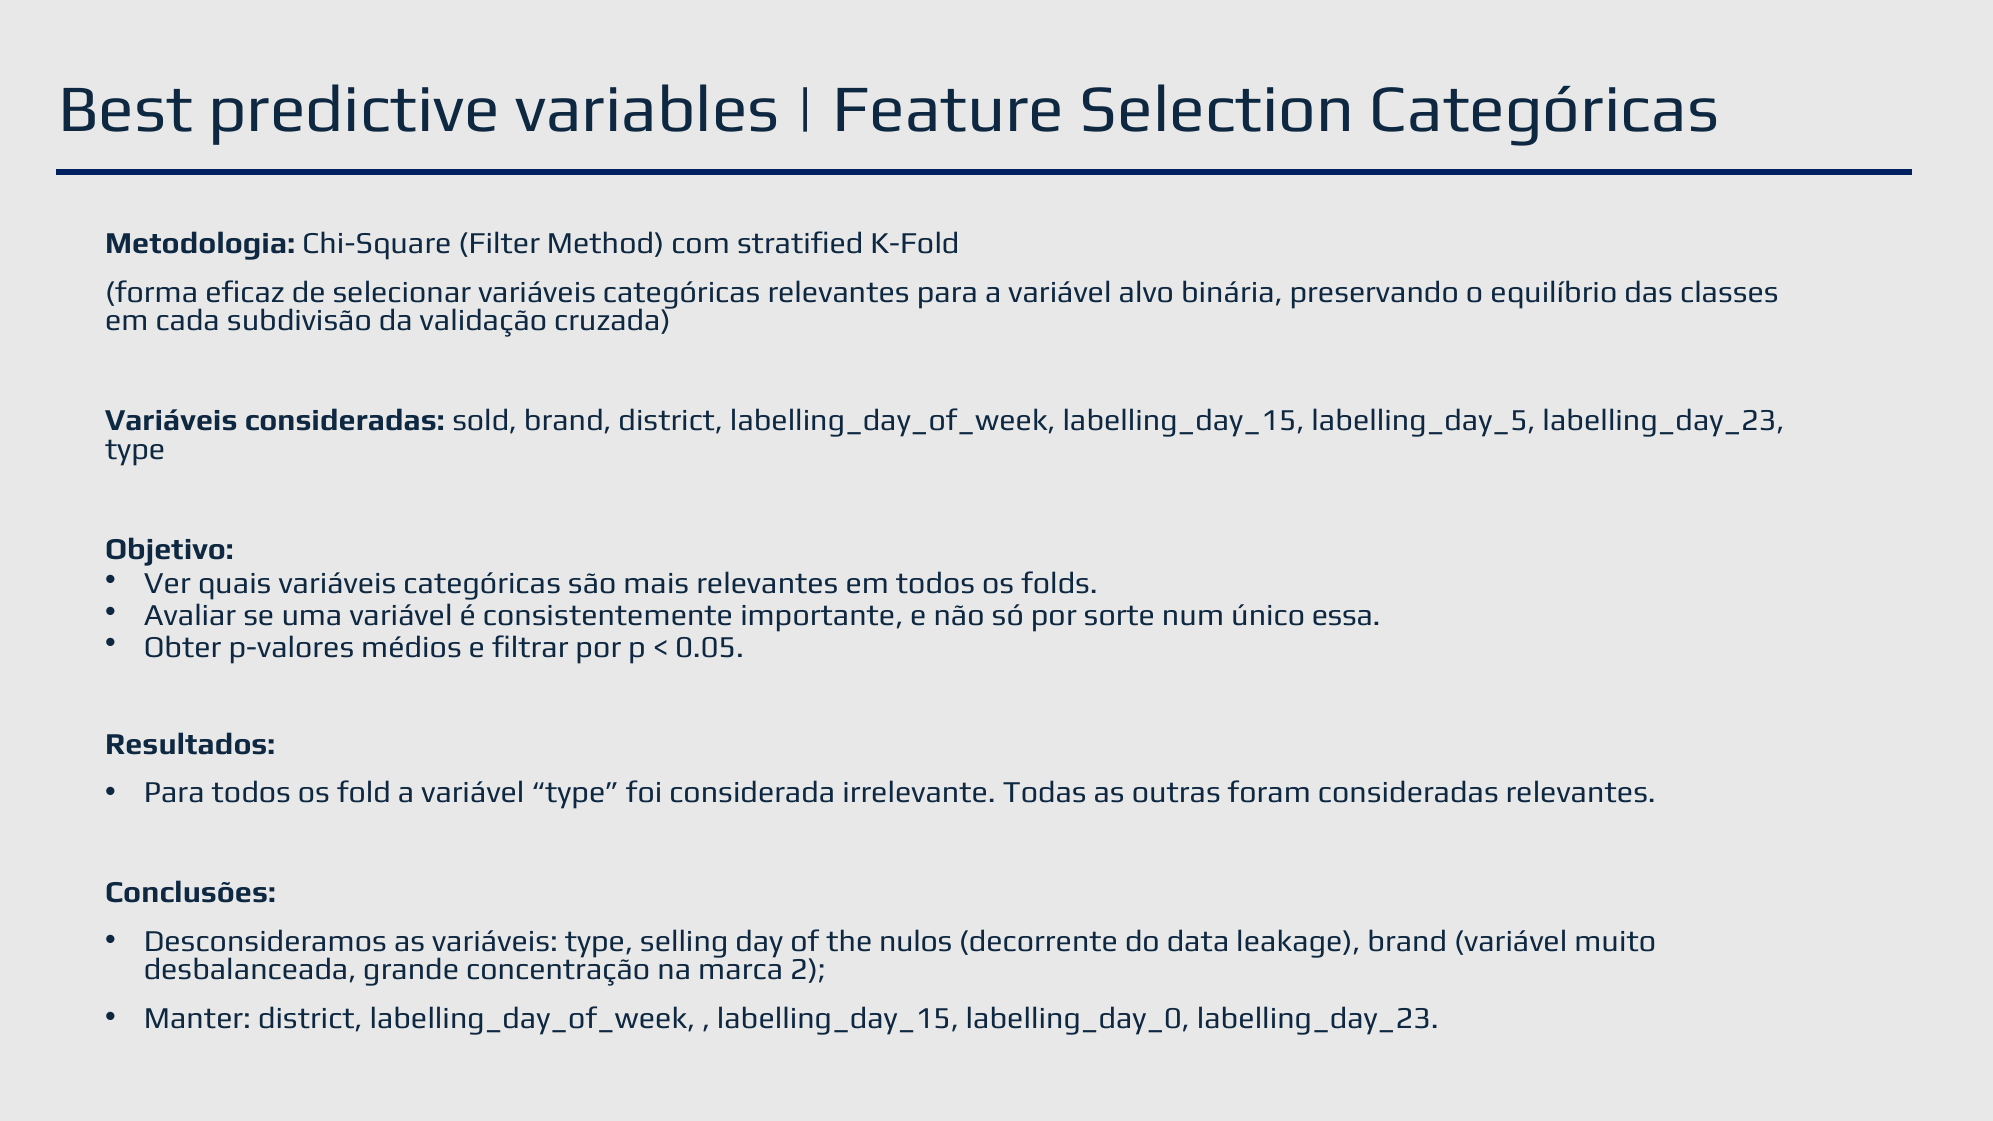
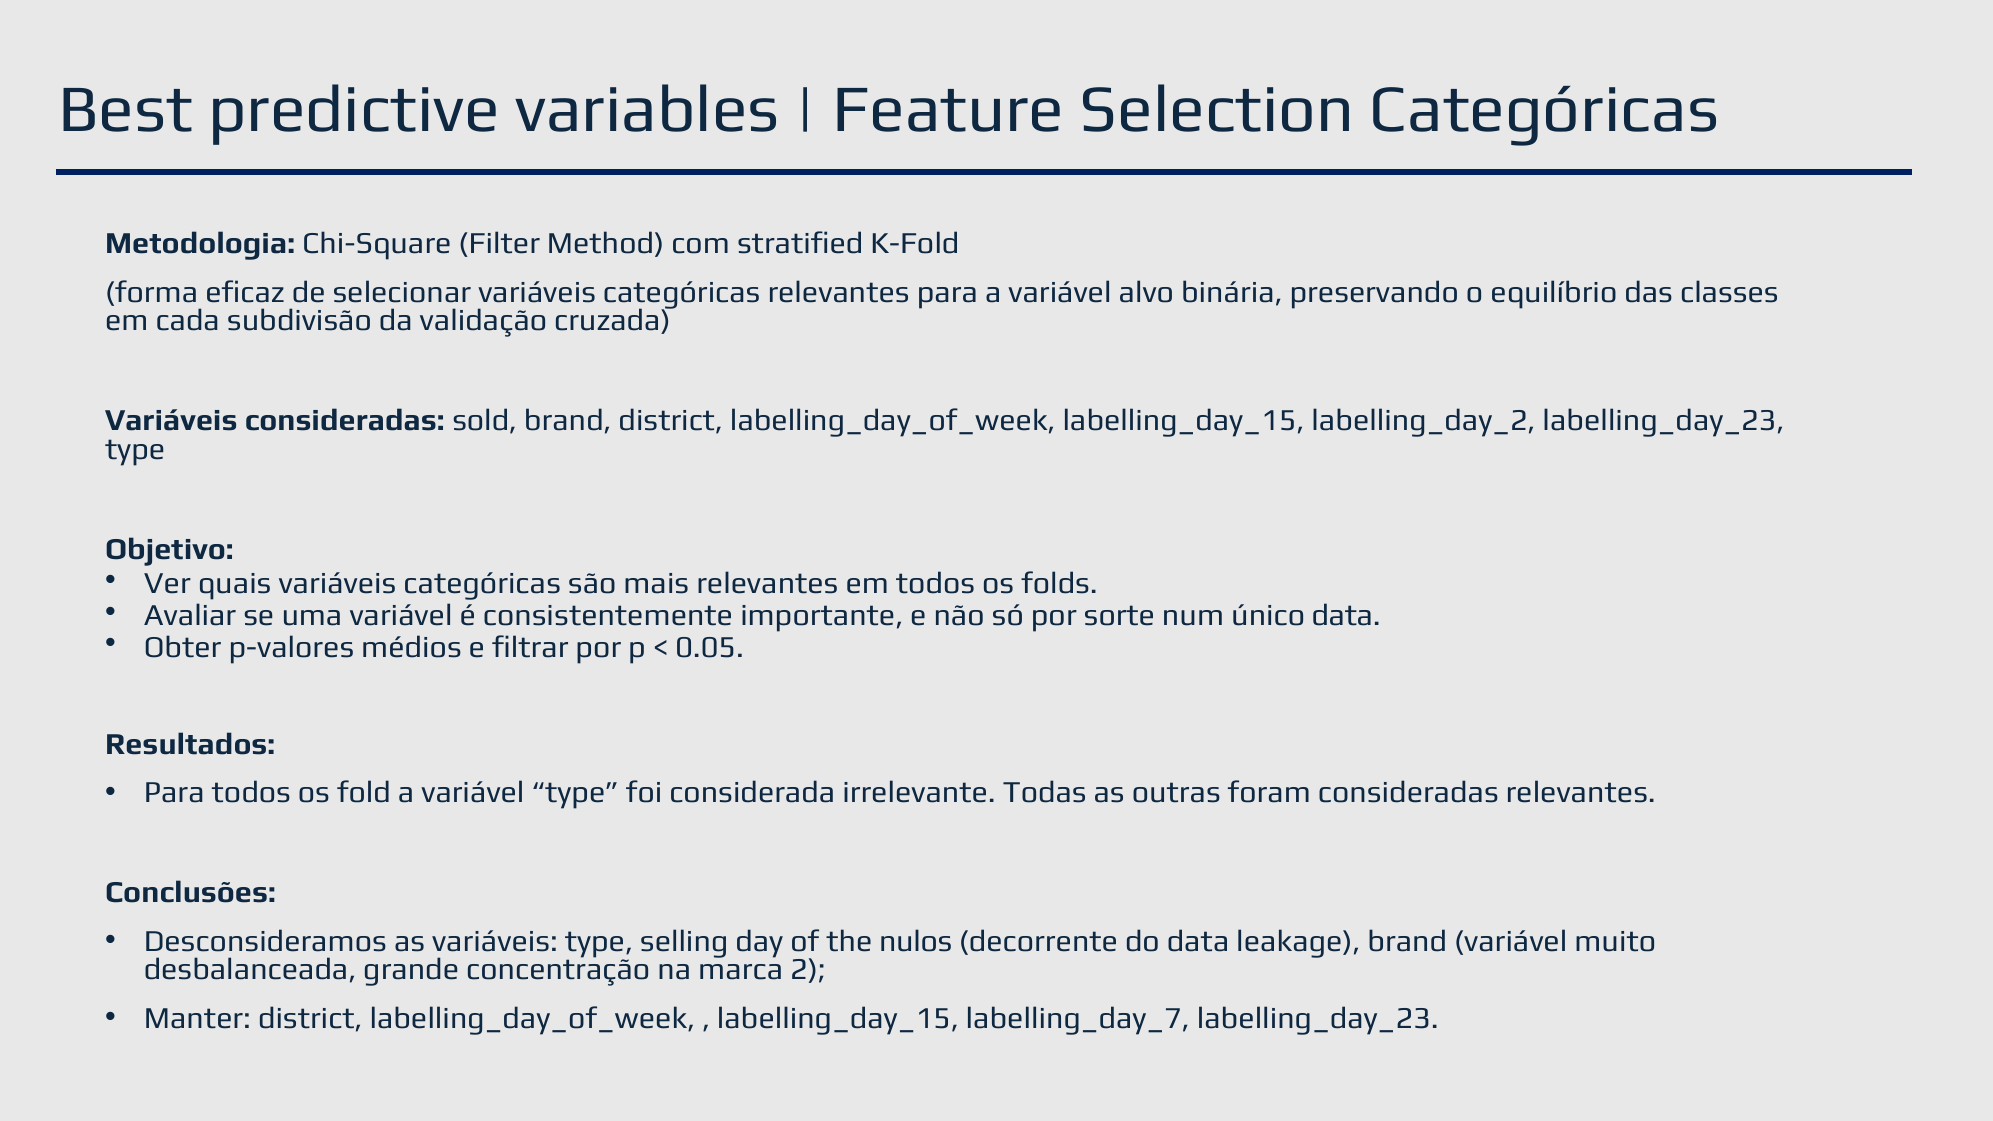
labelling_day_5: labelling_day_5 -> labelling_day_2 (1423, 421)
único essa: essa -> data (1346, 615)
labelling_day_0: labelling_day_0 -> labelling_day_7 (1078, 1018)
